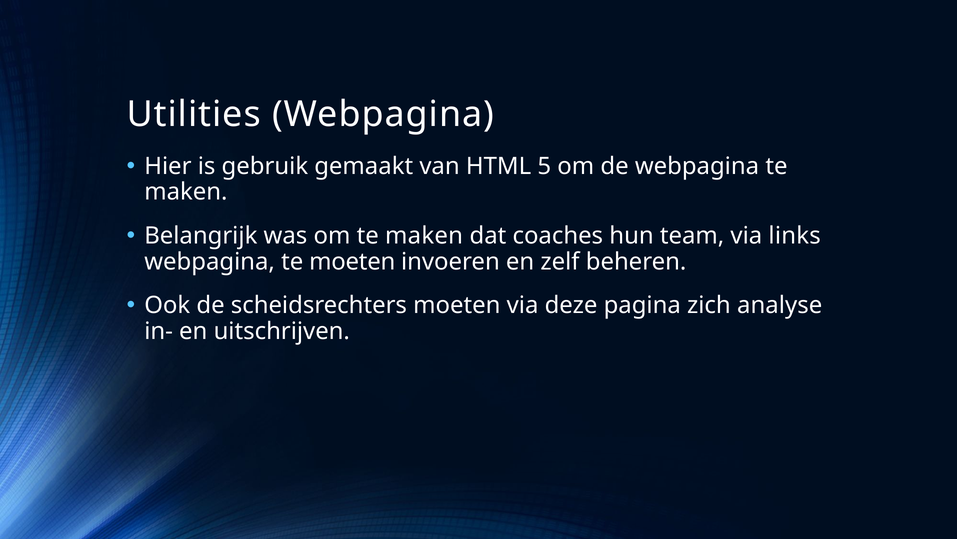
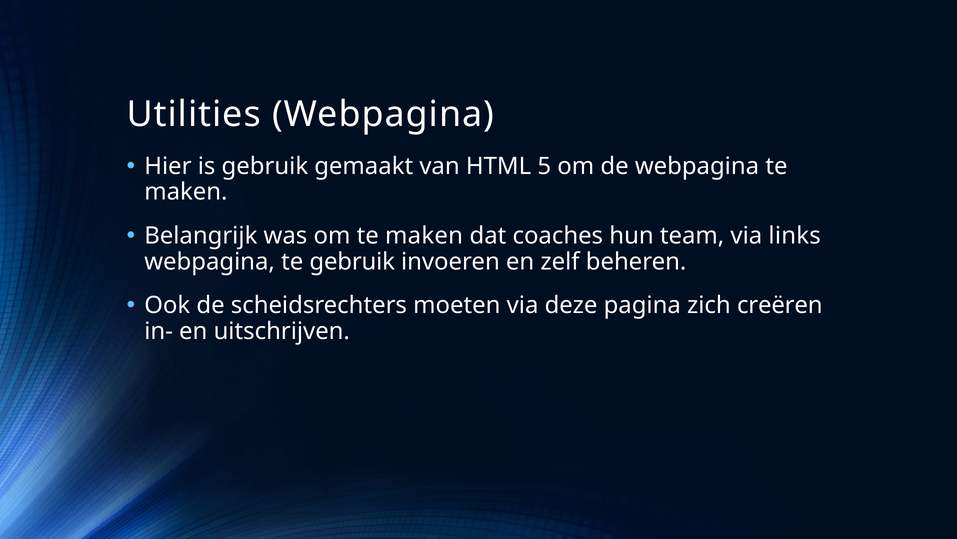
te moeten: moeten -> gebruik (352, 261)
analyse: analyse -> creëren (780, 305)
